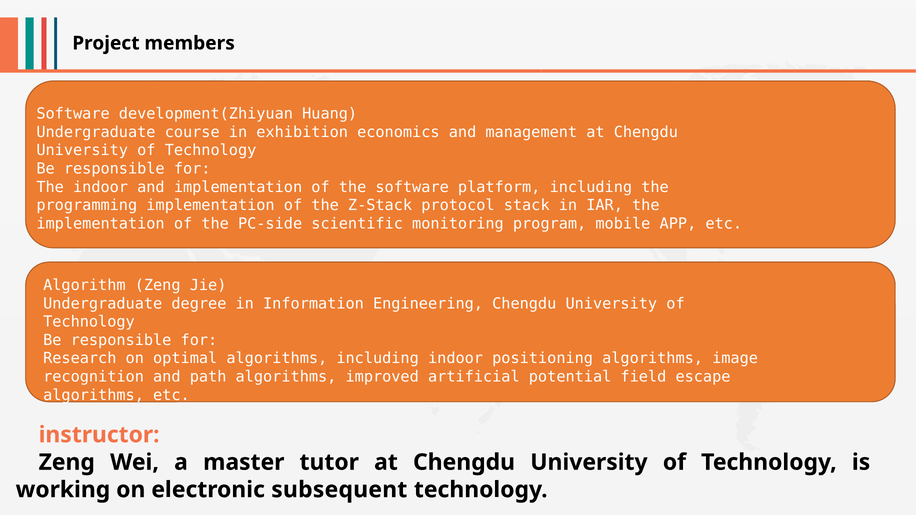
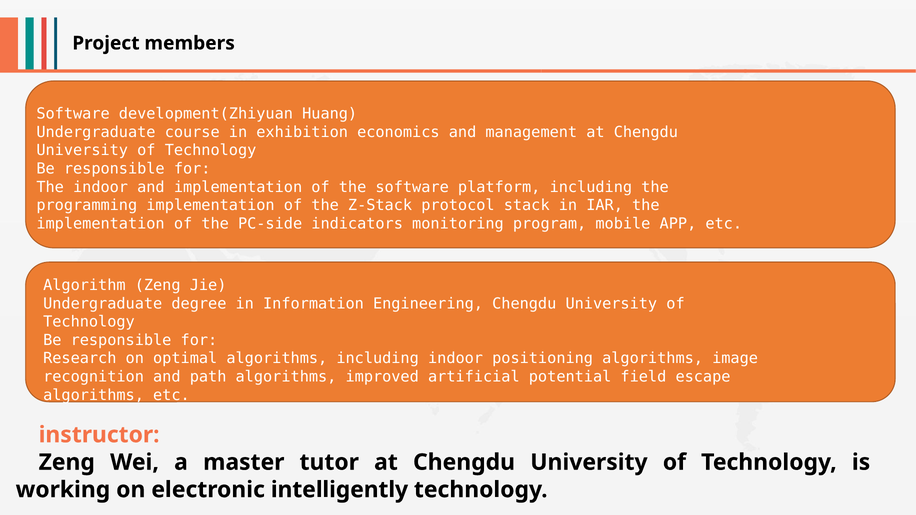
scientific: scientific -> indicators (357, 224)
subsequent: subsequent -> intelligently (339, 490)
